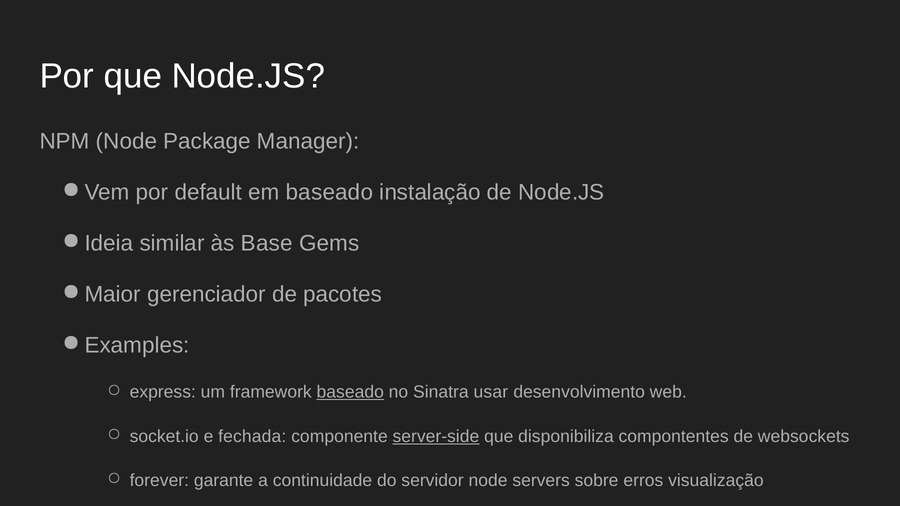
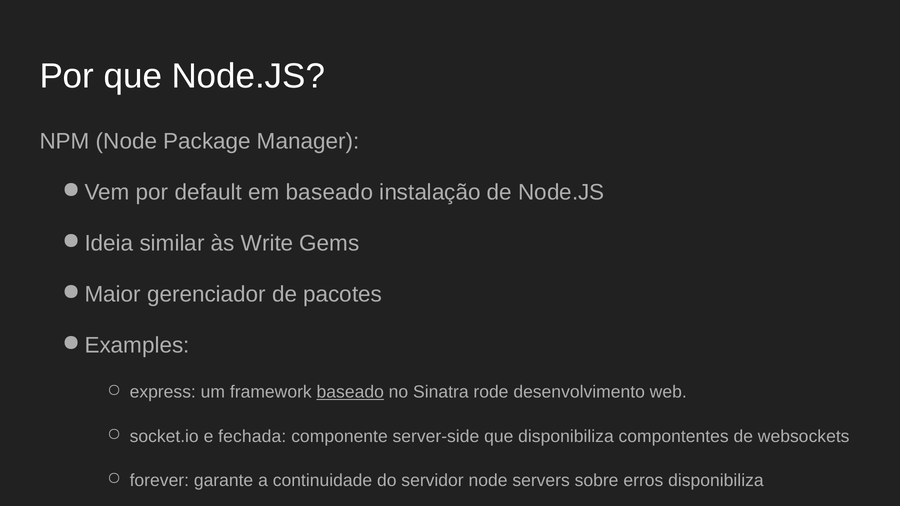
Base: Base -> Write (267, 244)
usar: usar -> rode (491, 392)
server-side underline: present -> none (436, 436)
erros visualização: visualização -> disponibiliza (716, 481)
